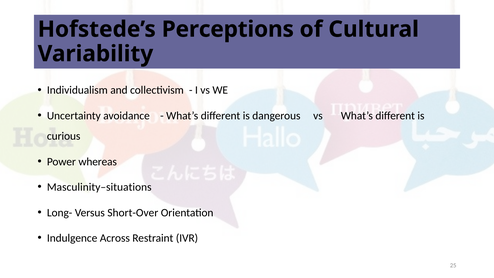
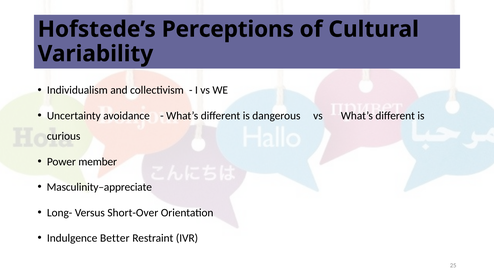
whereas: whereas -> member (98, 162)
Masculinity–situations: Masculinity–situations -> Masculinity–appreciate (99, 187)
Across: Across -> Better (115, 238)
